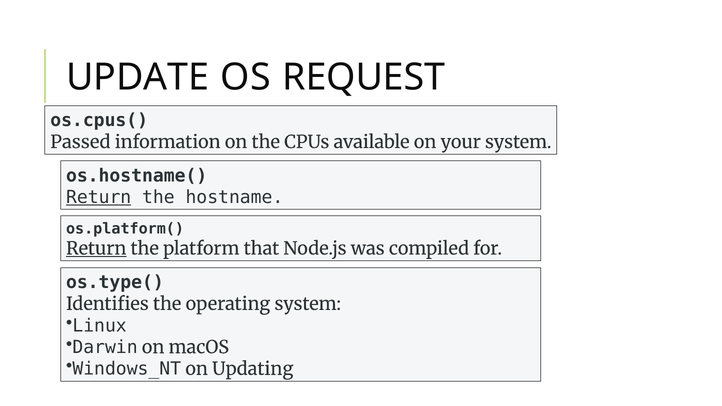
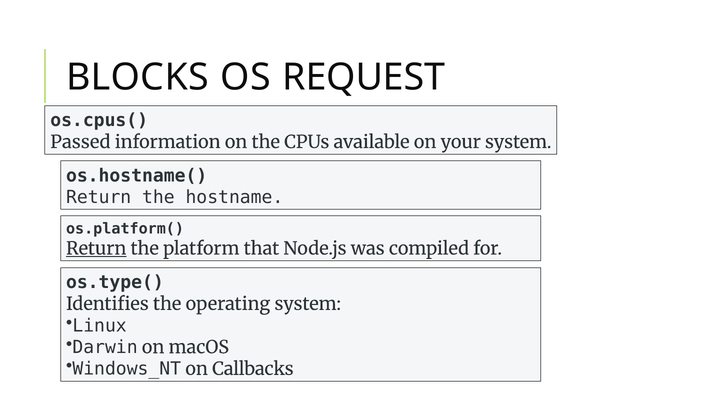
UPDATE: UPDATE -> BLOCKS (137, 77)
Return underline: present -> none (99, 197)
Updating: Updating -> Callbacks (253, 369)
